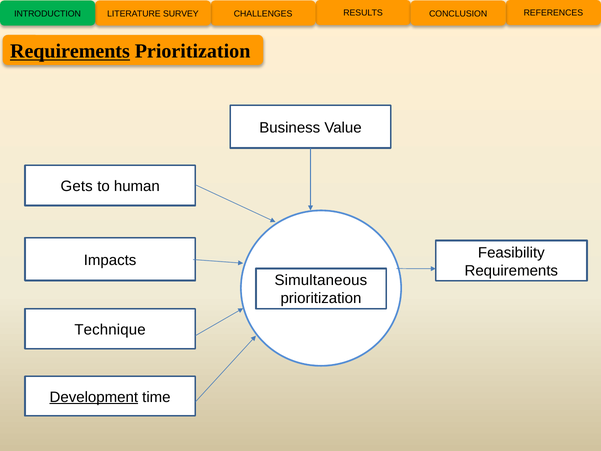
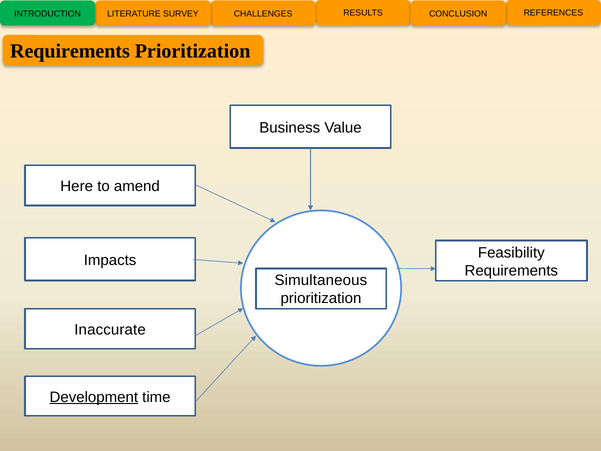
Requirements underline: present -> none (70, 51)
Gets: Gets -> Here (77, 186)
human: human -> amend (137, 186)
Technique: Technique -> Inaccurate (110, 330)
